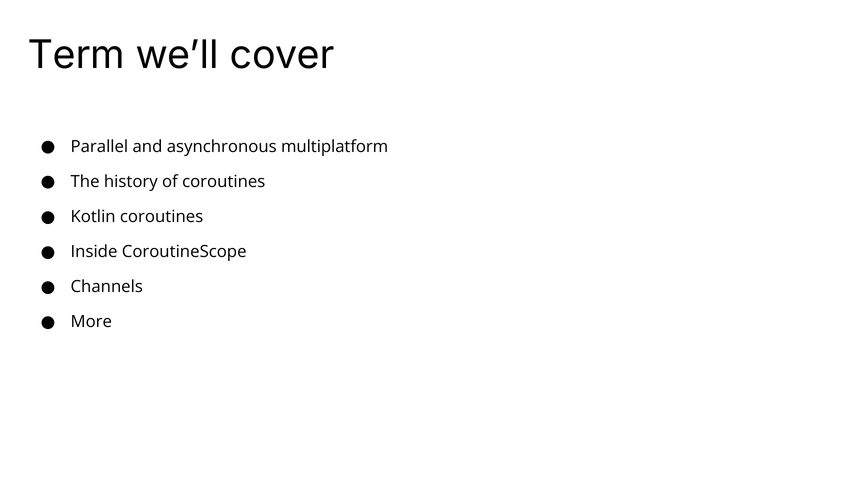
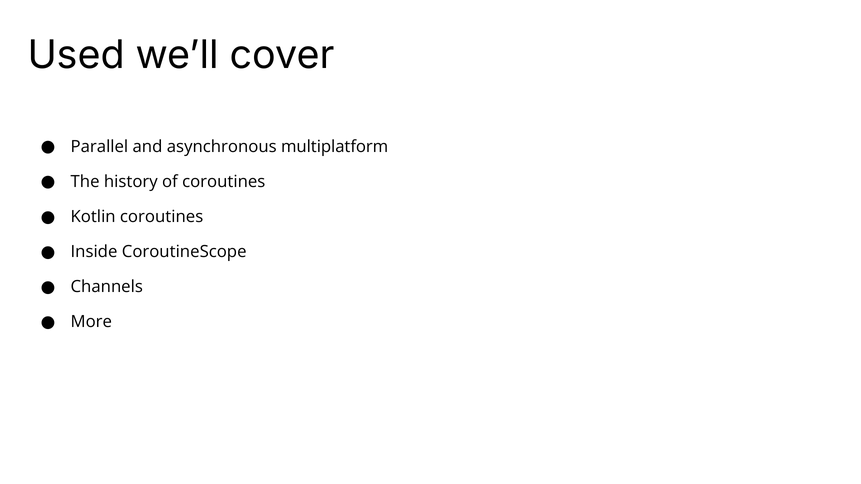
Term: Term -> Used (76, 55)
